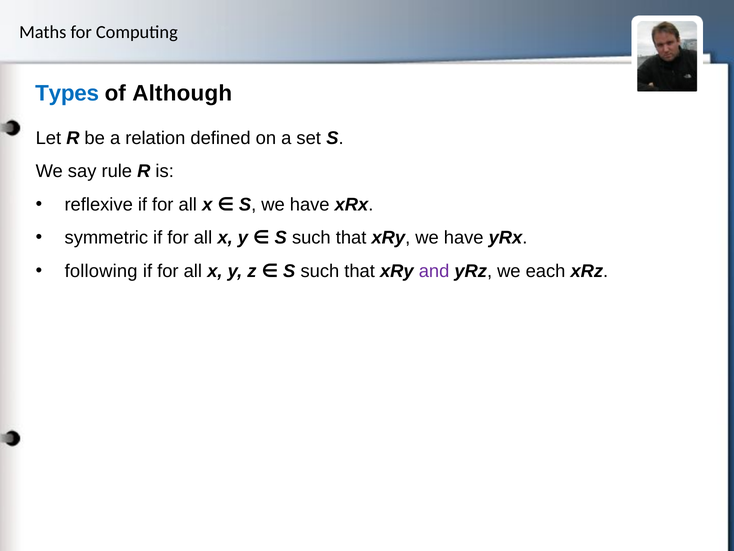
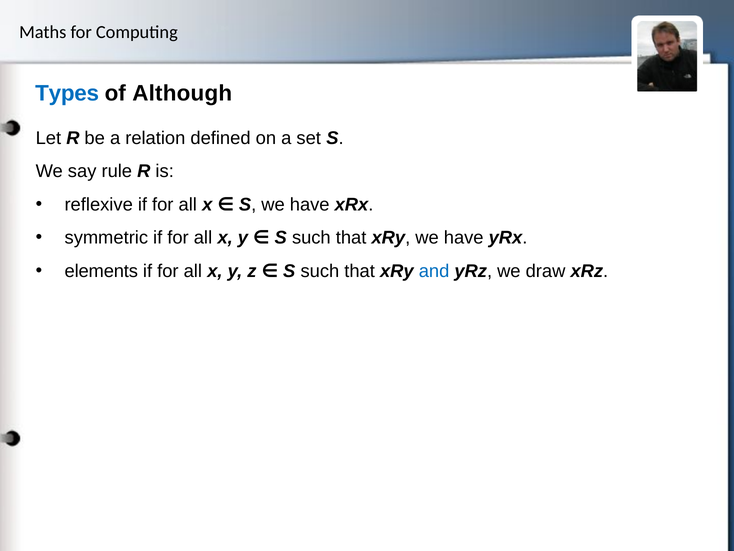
following: following -> elements (101, 271)
and colour: purple -> blue (434, 271)
each: each -> draw (546, 271)
